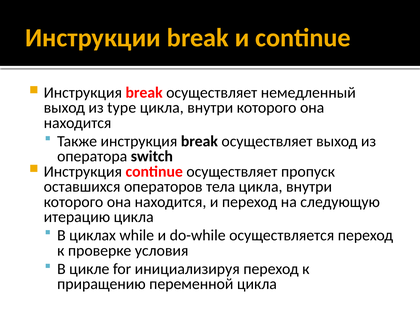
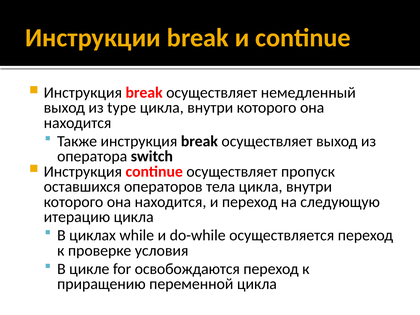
инициализируя: инициализируя -> освобождаются (187, 269)
